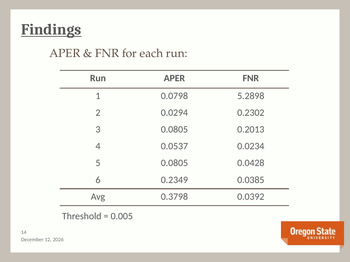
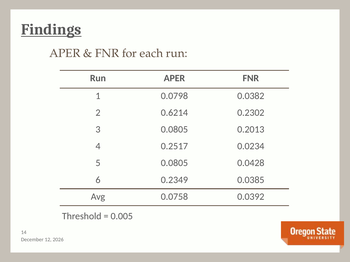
5.2898: 5.2898 -> 0.0382 (251, 96)
0.0294: 0.0294 -> 0.6214 (174, 113)
0.0537: 0.0537 -> 0.2517 (174, 147)
0.3798: 0.3798 -> 0.0758 (174, 197)
